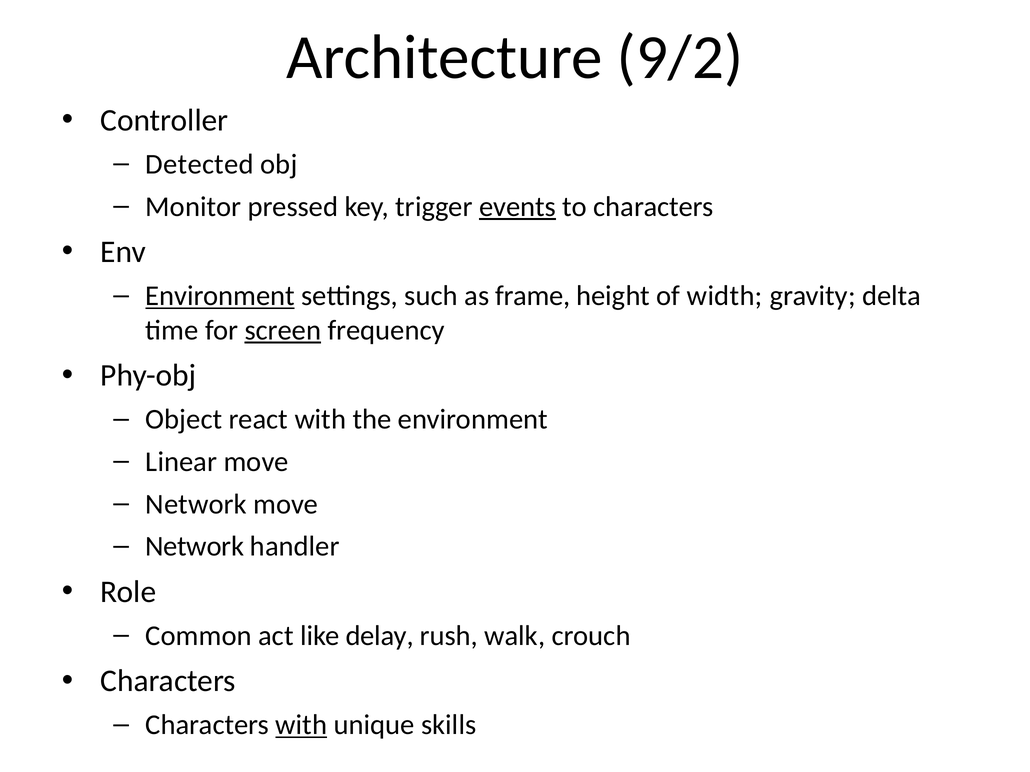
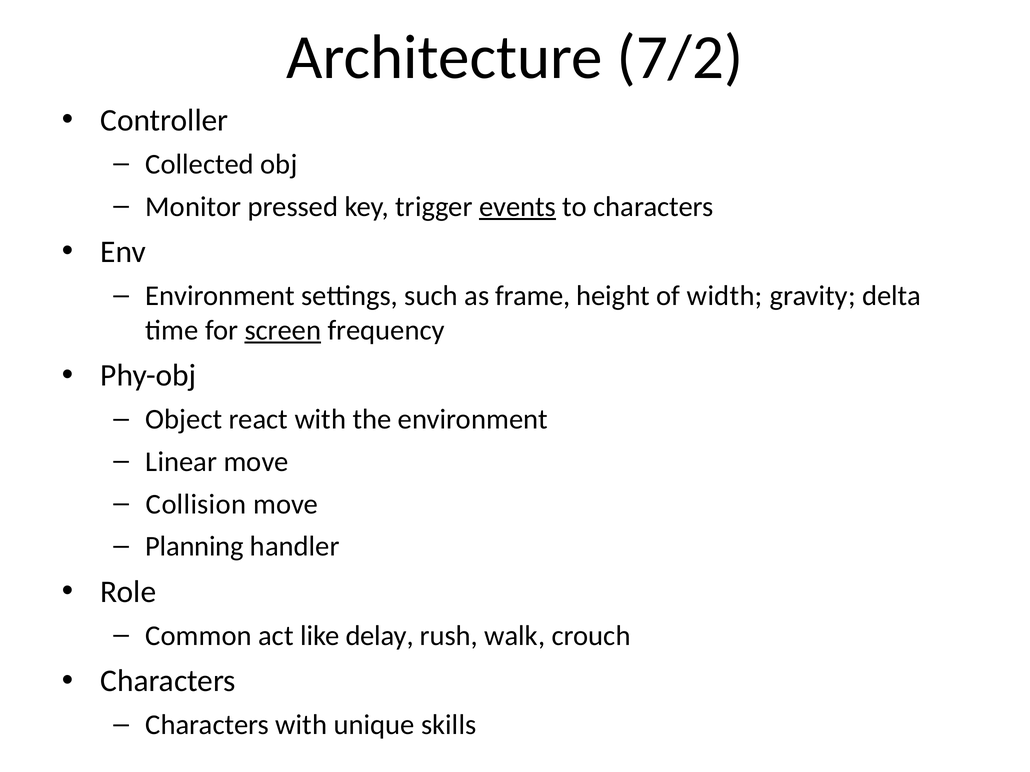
9/2: 9/2 -> 7/2 (680, 58)
Detected: Detected -> Collected (200, 164)
Environment underline: present -> none (220, 296)
Network: Network -> Collision (196, 504)
Network: Network -> Planning (195, 547)
with underline: present -> none (301, 725)
